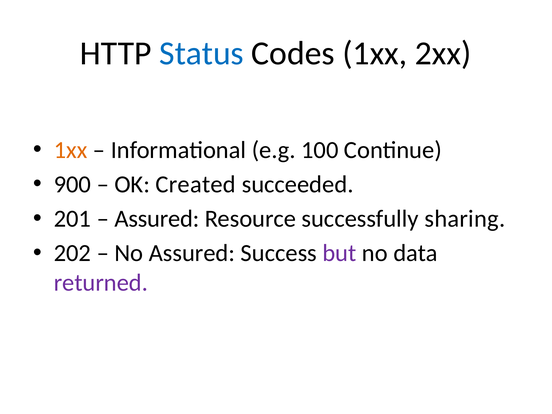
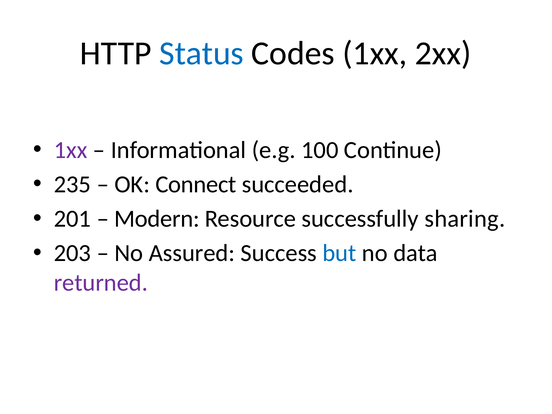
1xx colour: orange -> purple (71, 150)
900: 900 -> 235 (72, 185)
Created: Created -> Connect (196, 185)
Assured: Assured -> Modern (157, 219)
202: 202 -> 203 (72, 253)
but colour: purple -> blue (339, 253)
